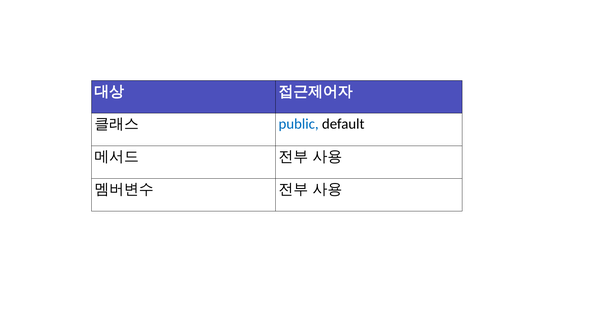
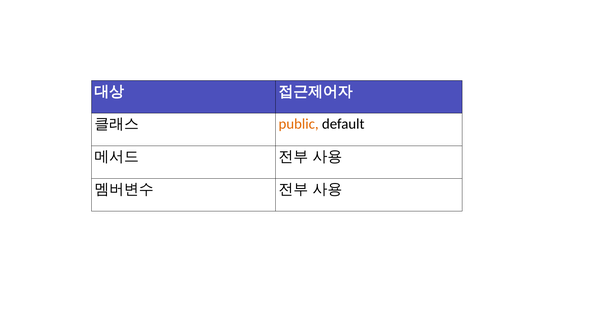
public colour: blue -> orange (299, 124)
